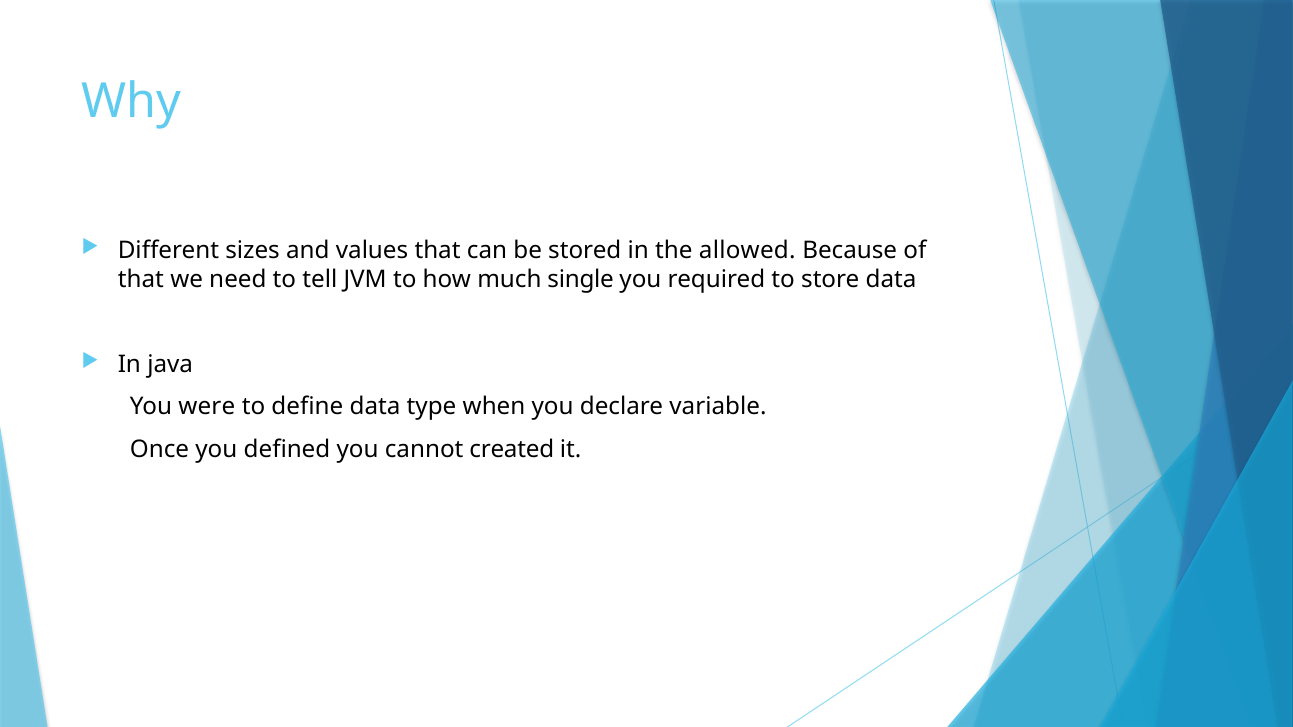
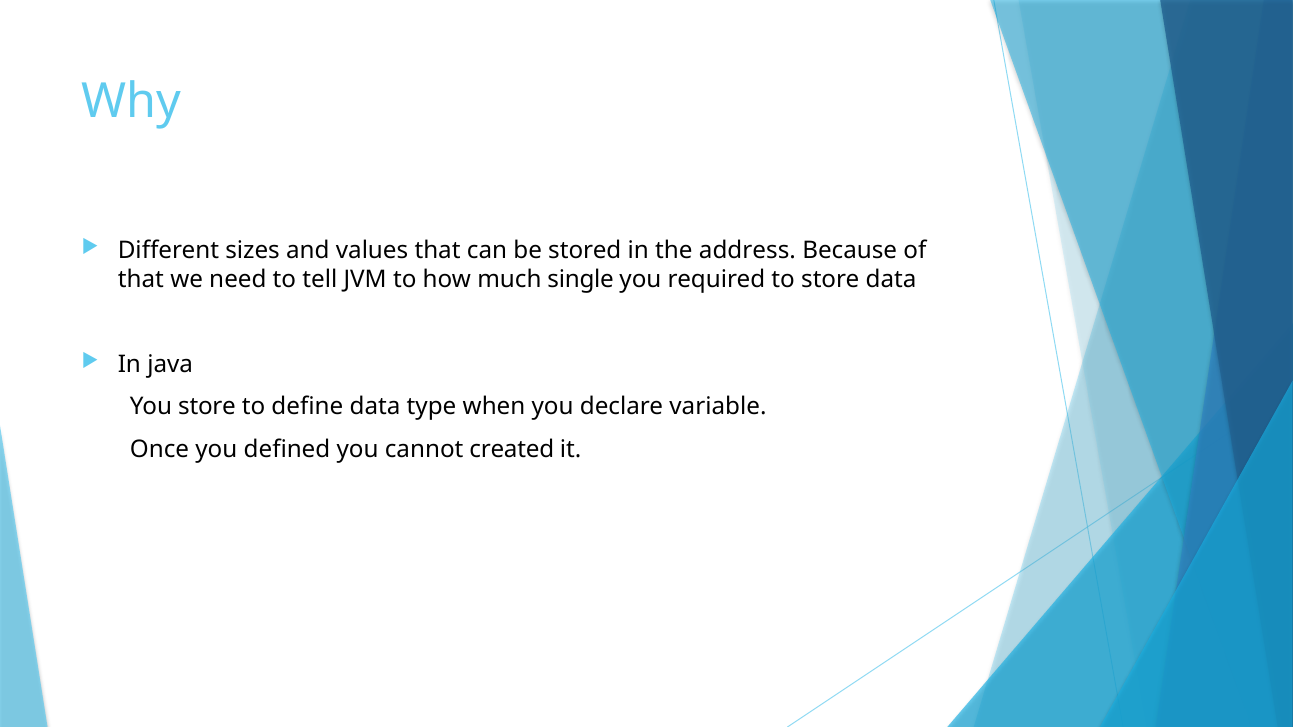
allowed: allowed -> address (747, 250)
You were: were -> store (207, 407)
